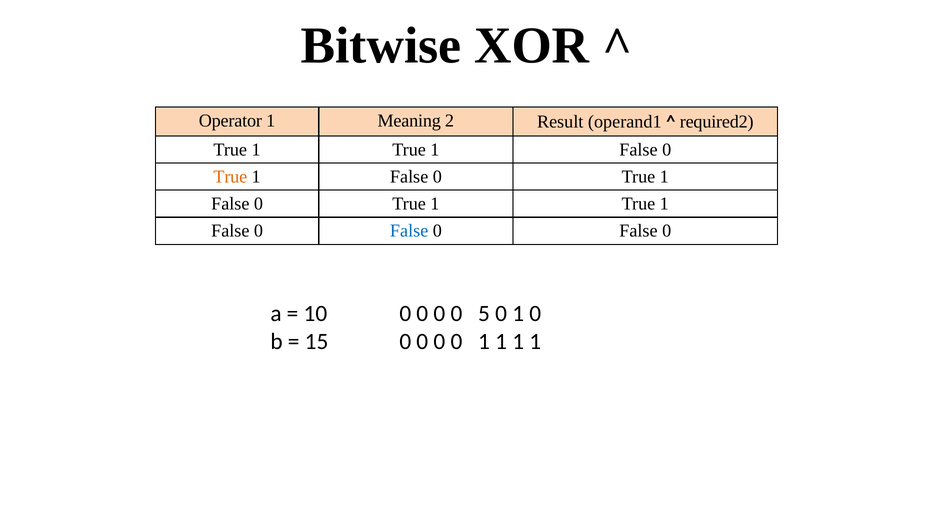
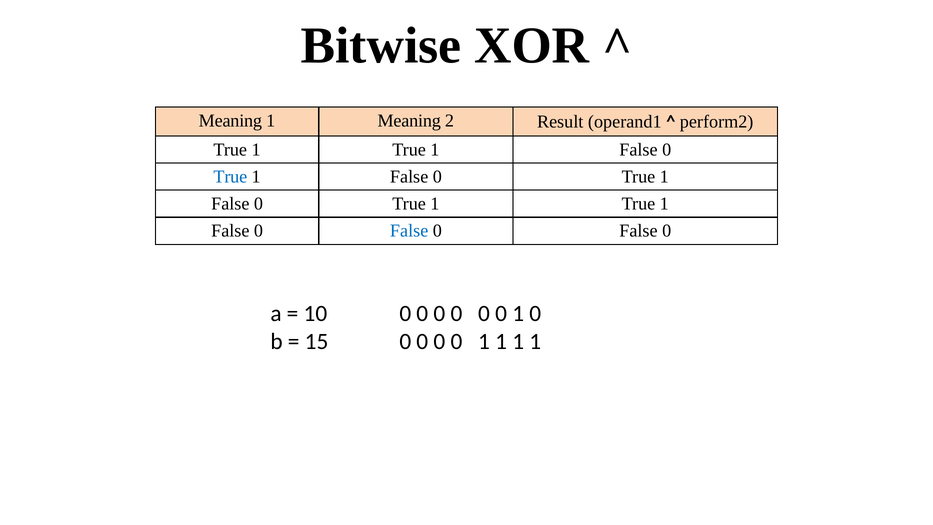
Operator: Operator -> Meaning (230, 121)
required2: required2 -> perform2 (717, 122)
True colour: orange -> blue (230, 177)
5: 5 -> 0 (484, 314)
